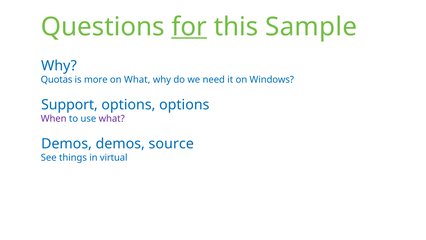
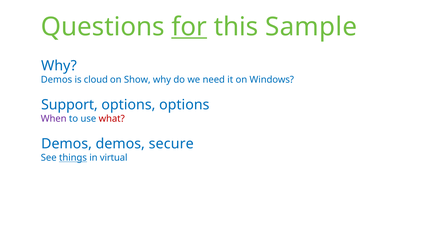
Quotas: Quotas -> Demos (56, 79)
more: more -> cloud (96, 79)
on What: What -> Show (137, 79)
what colour: purple -> red (112, 118)
source: source -> secure (171, 144)
things underline: none -> present (73, 158)
